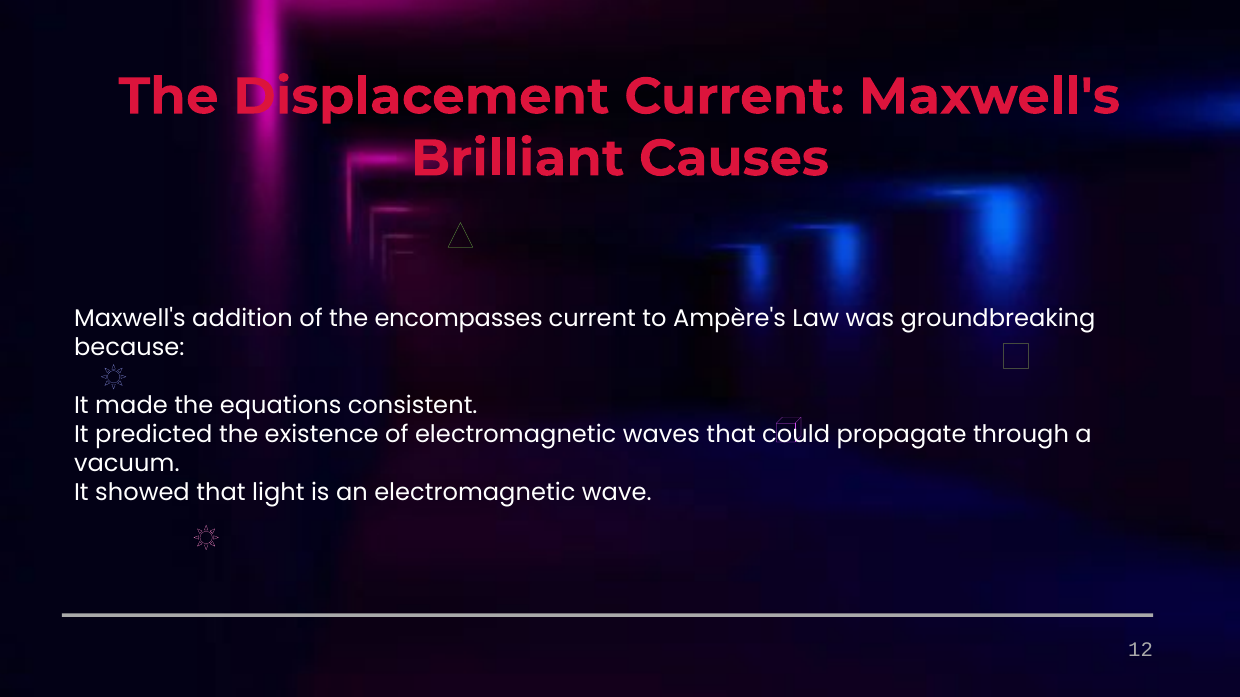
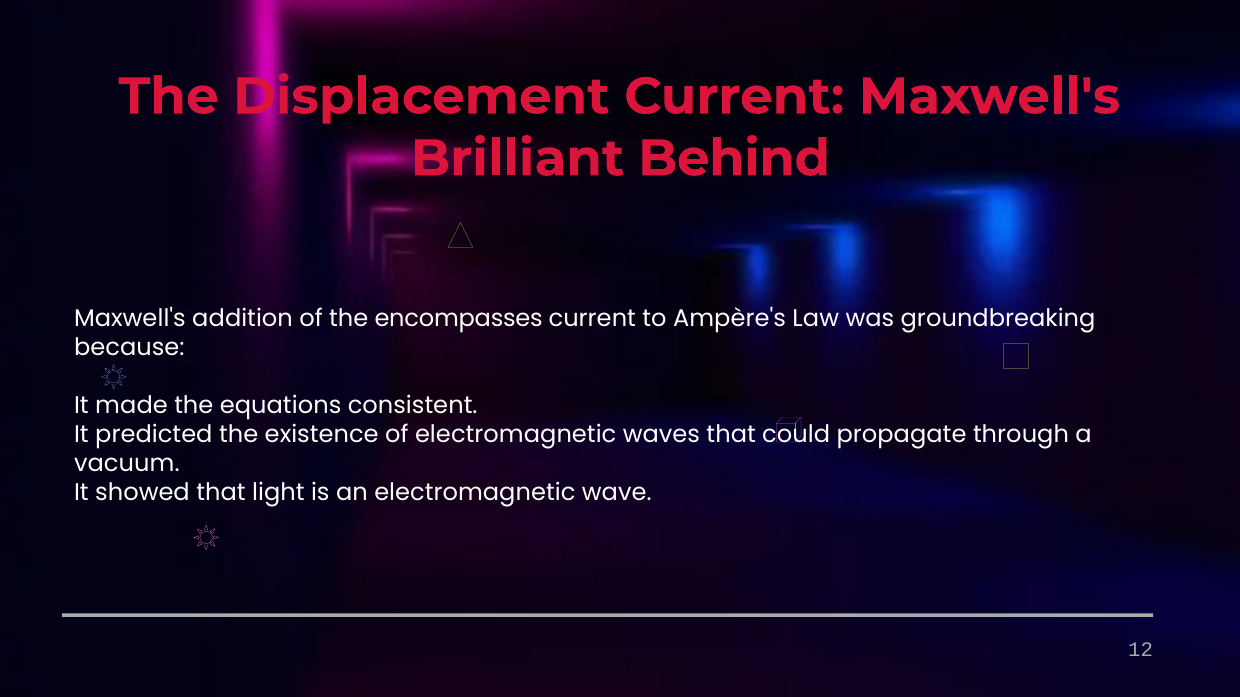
Causes: Causes -> Behind (734, 159)
